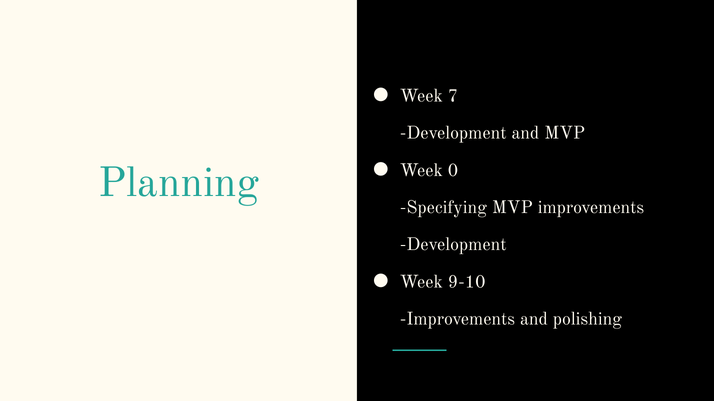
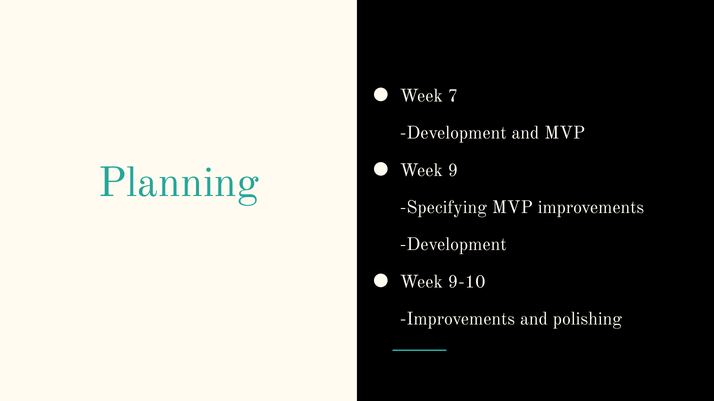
0: 0 -> 9 (453, 170)
